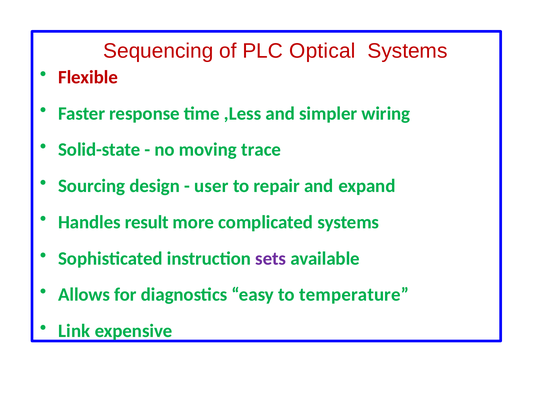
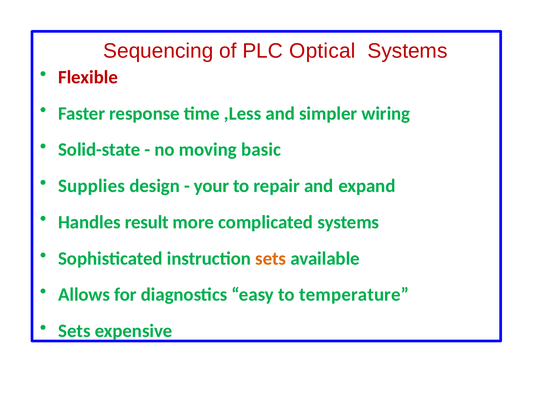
trace: trace -> basic (261, 150)
Sourcing: Sourcing -> Supplies (92, 186)
user: user -> your (212, 186)
sets colour: purple -> orange (271, 258)
Link: Link -> Sets (74, 331)
